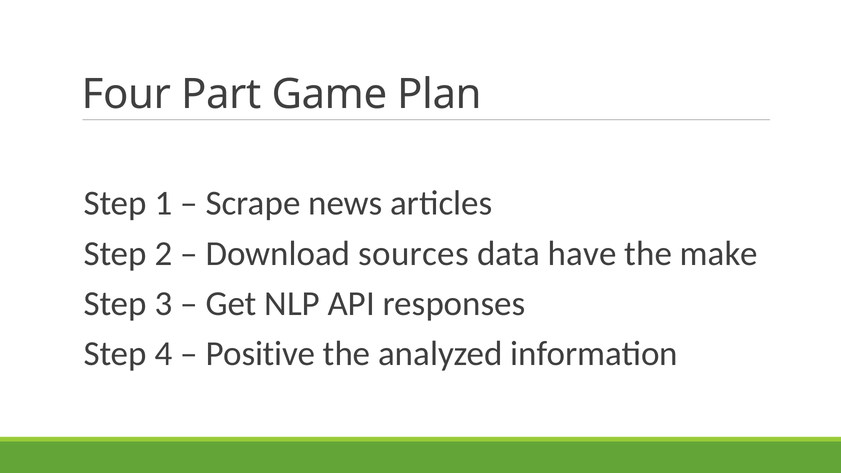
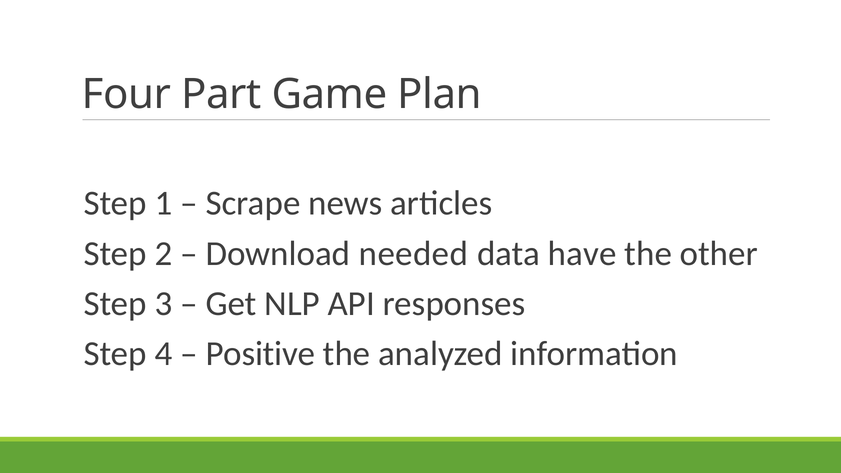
sources: sources -> needed (414, 254)
make: make -> other (719, 254)
